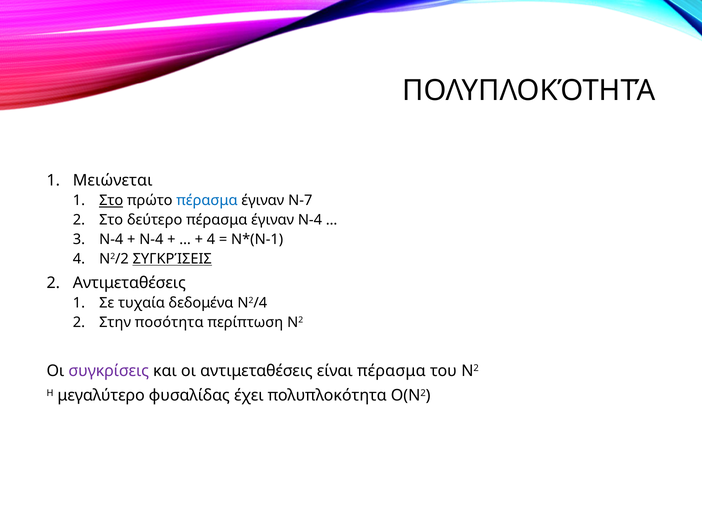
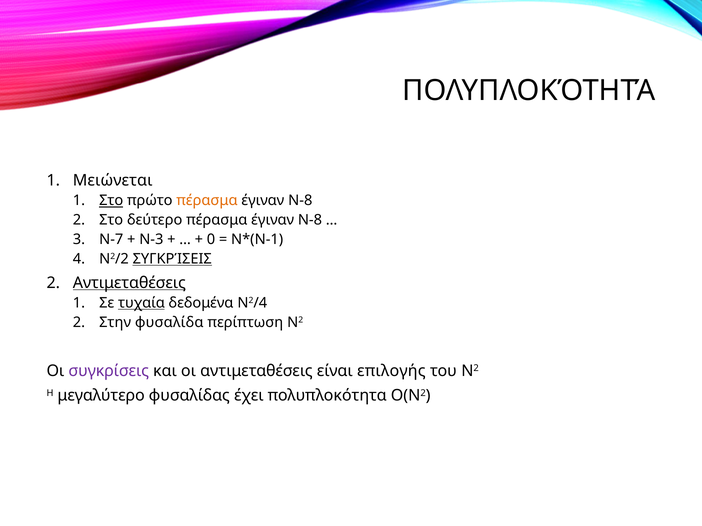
πέρασμα colour: blue -> orange (207, 201)
N-7: N-7 -> N-8 (300, 201)
Ν-4: Ν-4 -> Ν-8 (310, 220)
N-4: N-4 -> N-7 (111, 240)
N-4: N-4 -> N-3 (151, 240)
4: 4 -> 0 (211, 240)
Αντιμεταθέσεις underline: none -> present (129, 283)
τυχαία underline: none -> present (141, 303)
ποσότητα: ποσότητα -> φυσαλίδα (169, 323)
είναι πέρασμα: πέρασμα -> επιλογής (391, 371)
